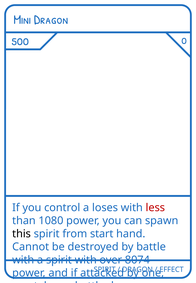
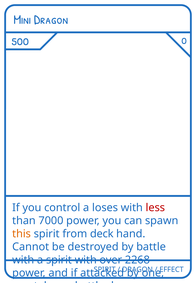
1080: 1080 -> 7000 (51, 221)
this colour: black -> orange (22, 234)
start: start -> deck (102, 234)
8074: 8074 -> 2268 (137, 260)
